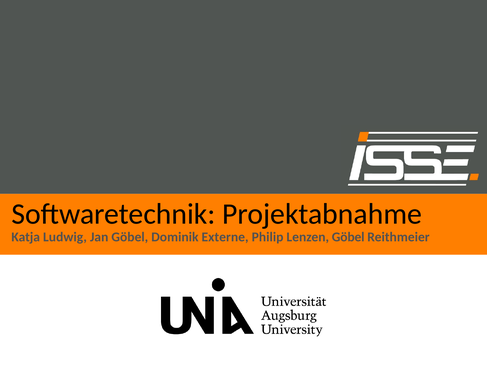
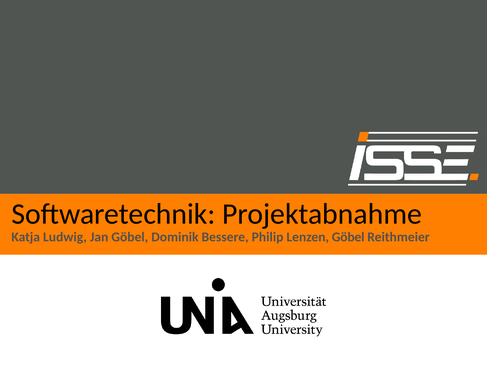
Externe: Externe -> Bessere (225, 237)
